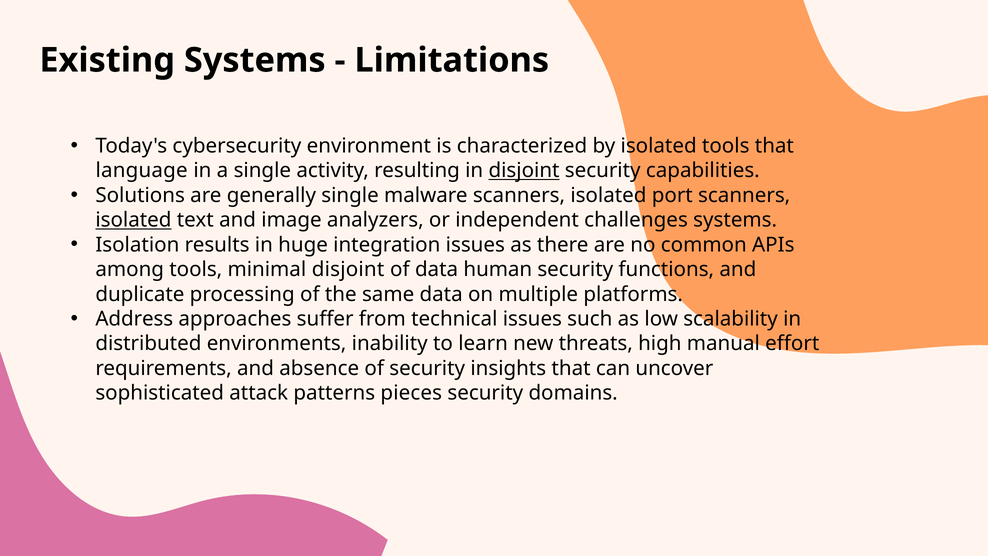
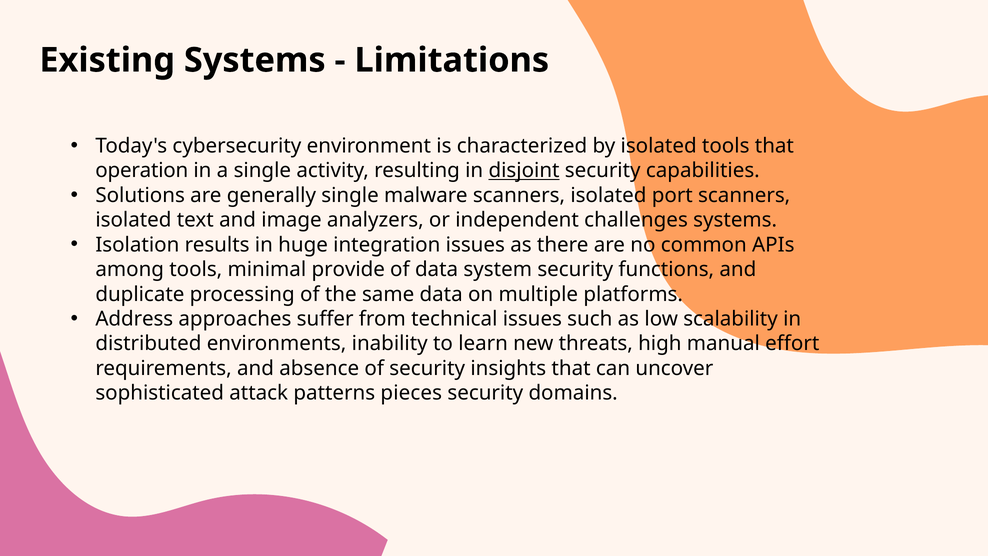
language: language -> operation (142, 171)
isolated underline: present -> none (133, 220)
minimal disjoint: disjoint -> provide (348, 269)
human: human -> system (498, 269)
